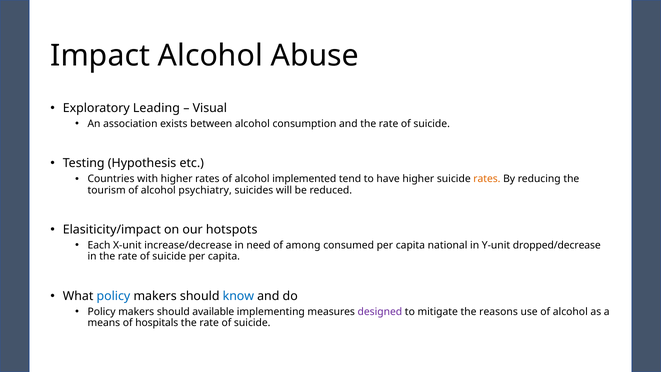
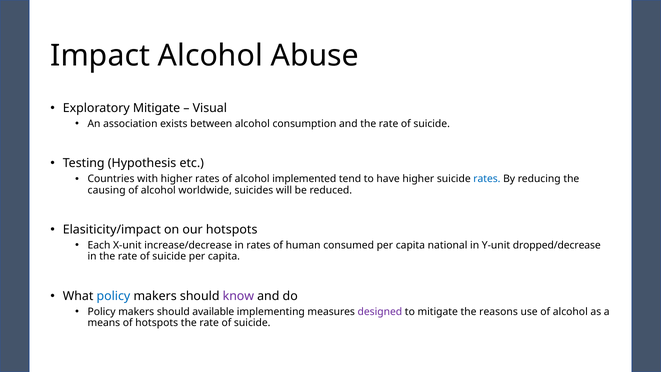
Exploratory Leading: Leading -> Mitigate (157, 108)
rates colour: orange -> blue (487, 179)
tourism: tourism -> causing (107, 190)
psychiatry: psychiatry -> worldwide (205, 190)
in need: need -> rates (259, 245)
among: among -> human (303, 245)
know colour: blue -> purple (238, 296)
of hospitals: hospitals -> hotspots (157, 323)
